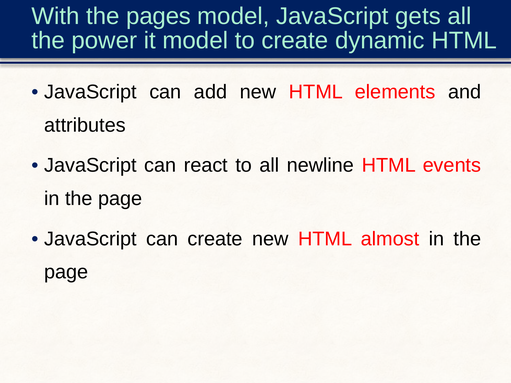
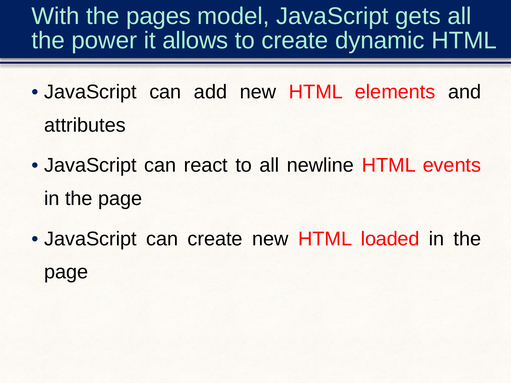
it model: model -> allows (195, 41)
almost: almost -> loaded (390, 239)
